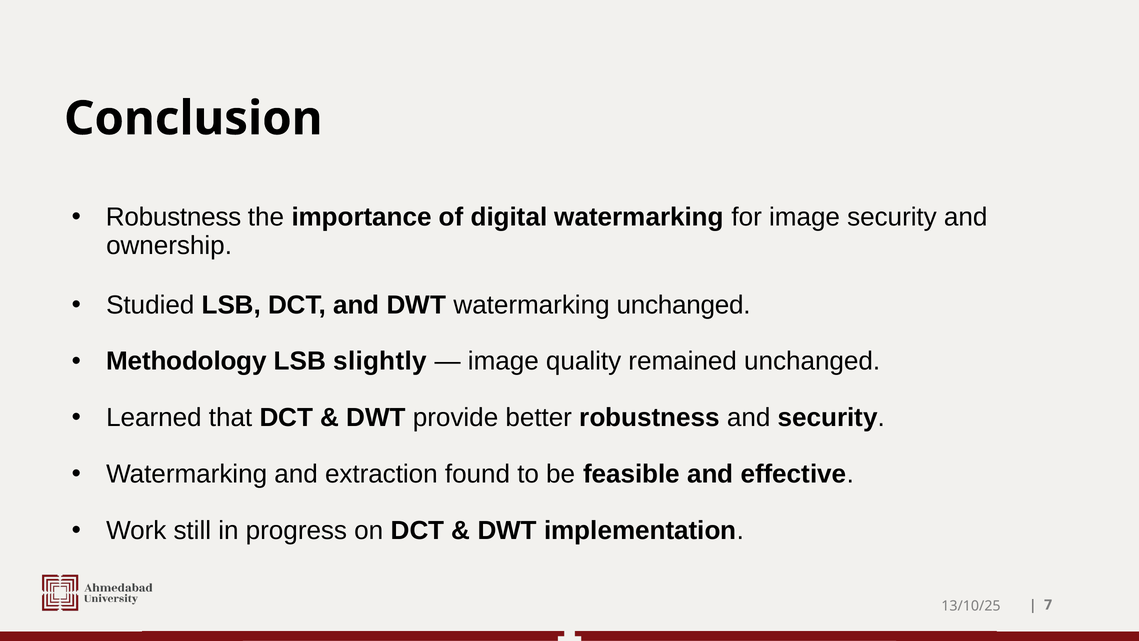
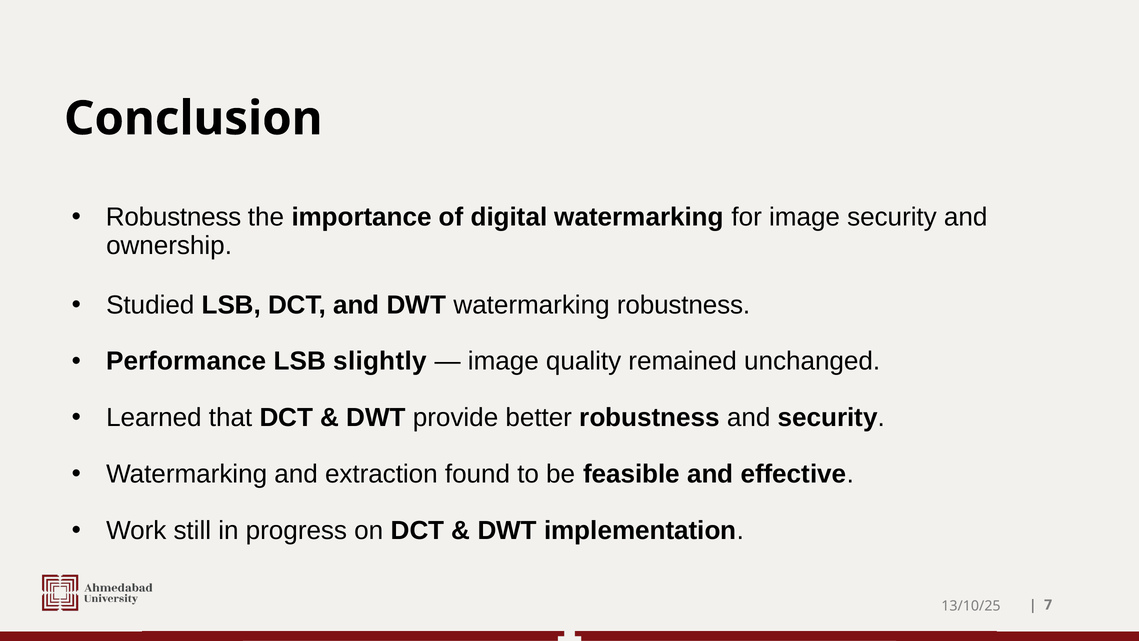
watermarking unchanged: unchanged -> robustness (684, 305)
Methodology: Methodology -> Performance (186, 361)
